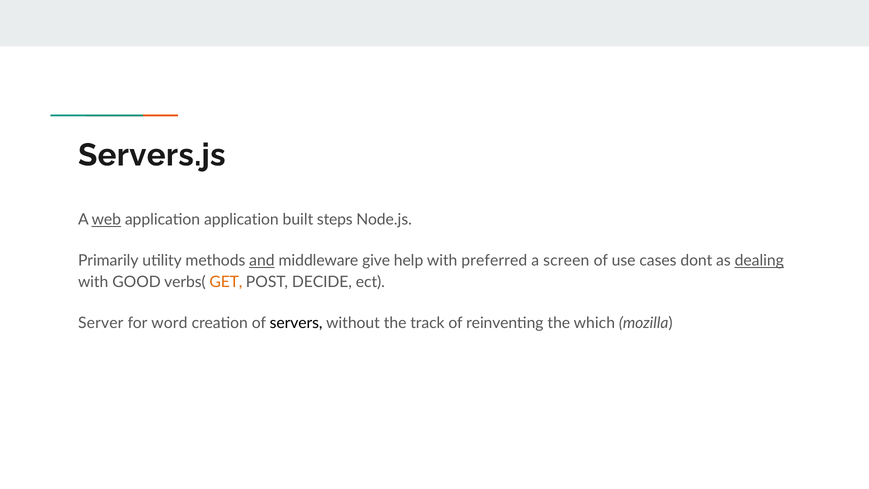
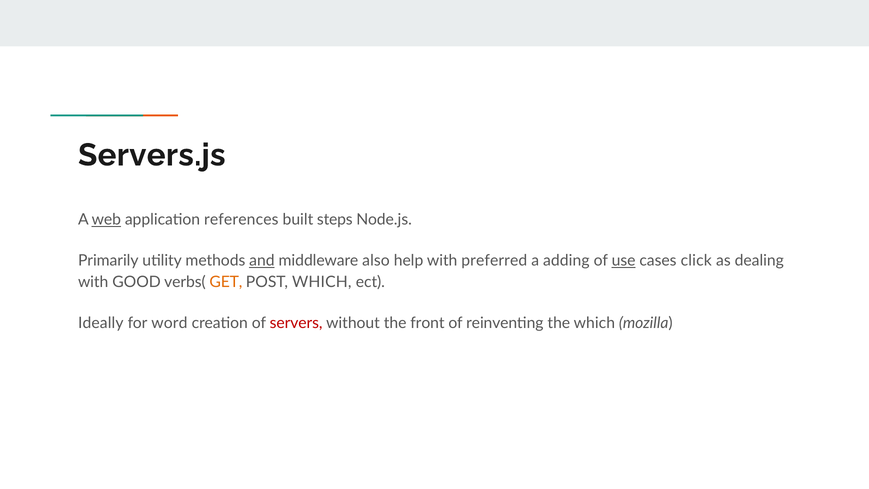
application application: application -> references (241, 220)
give: give -> also (376, 261)
screen: screen -> adding (566, 261)
use underline: none -> present (624, 261)
dont: dont -> click (696, 261)
dealing underline: present -> none (759, 261)
POST DECIDE: DECIDE -> WHICH (322, 282)
Server: Server -> Ideally (101, 323)
servers colour: black -> red (296, 323)
track: track -> front (427, 323)
